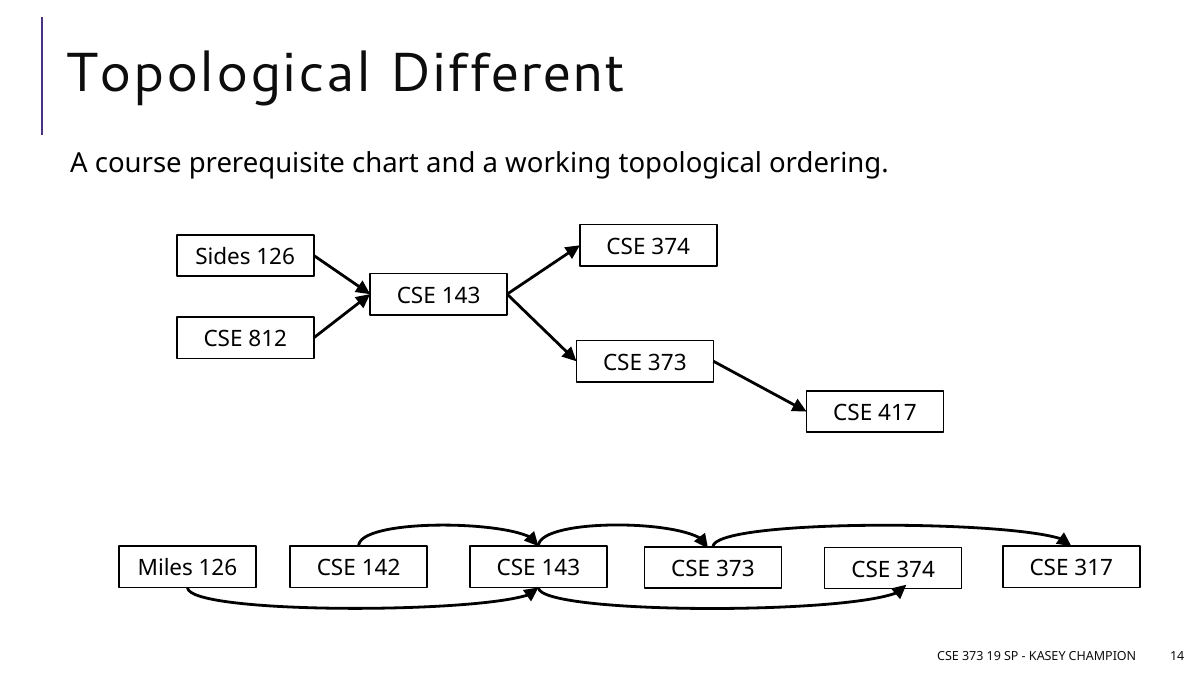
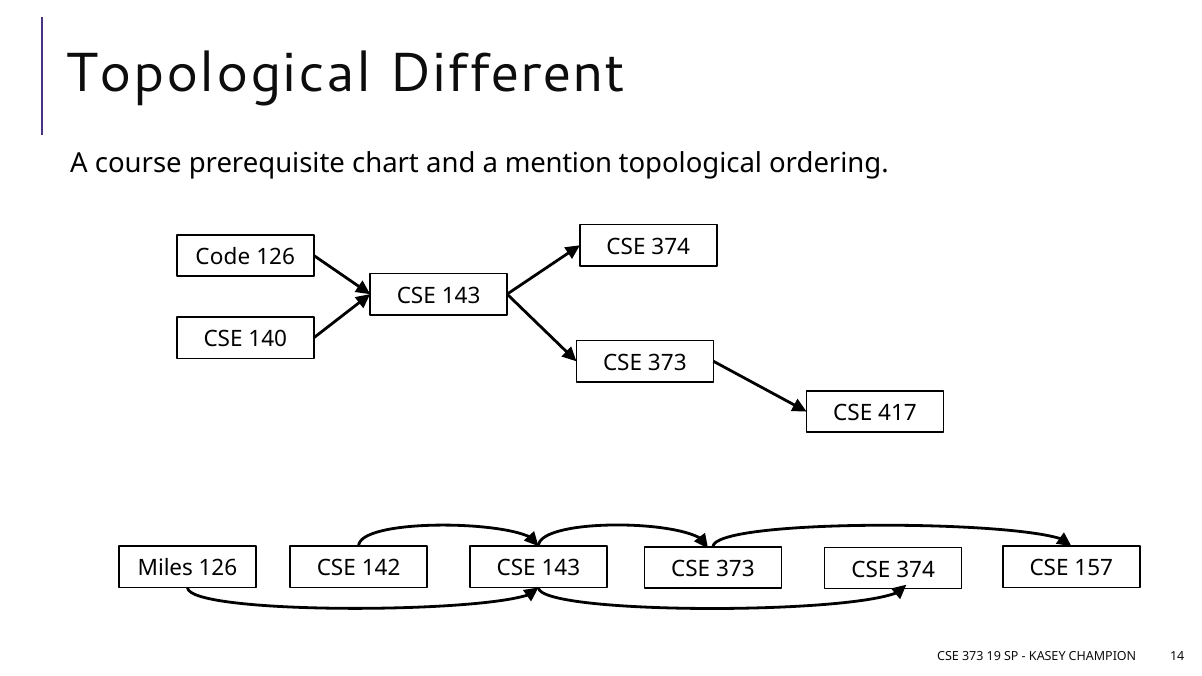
working: working -> mention (558, 164)
Sides: Sides -> Code (223, 257)
812: 812 -> 140 (268, 339)
317: 317 -> 157 (1094, 568)
